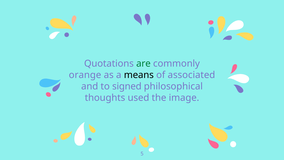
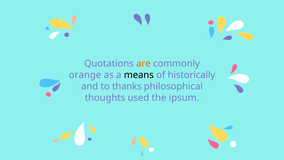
are colour: green -> orange (143, 63)
associated: associated -> historically (191, 75)
signed: signed -> thanks (127, 86)
image: image -> ipsum (184, 98)
